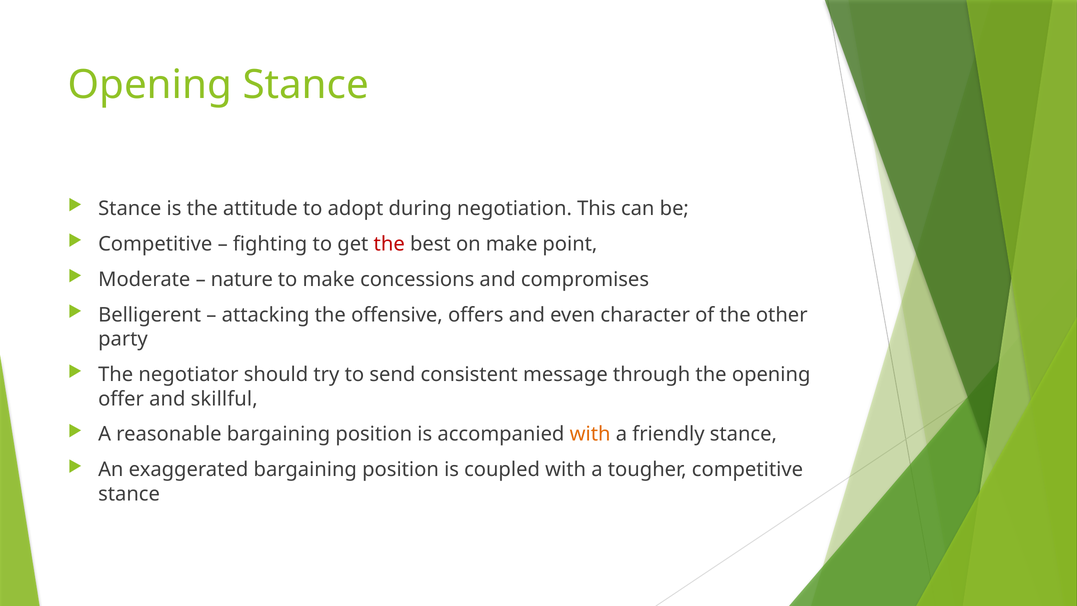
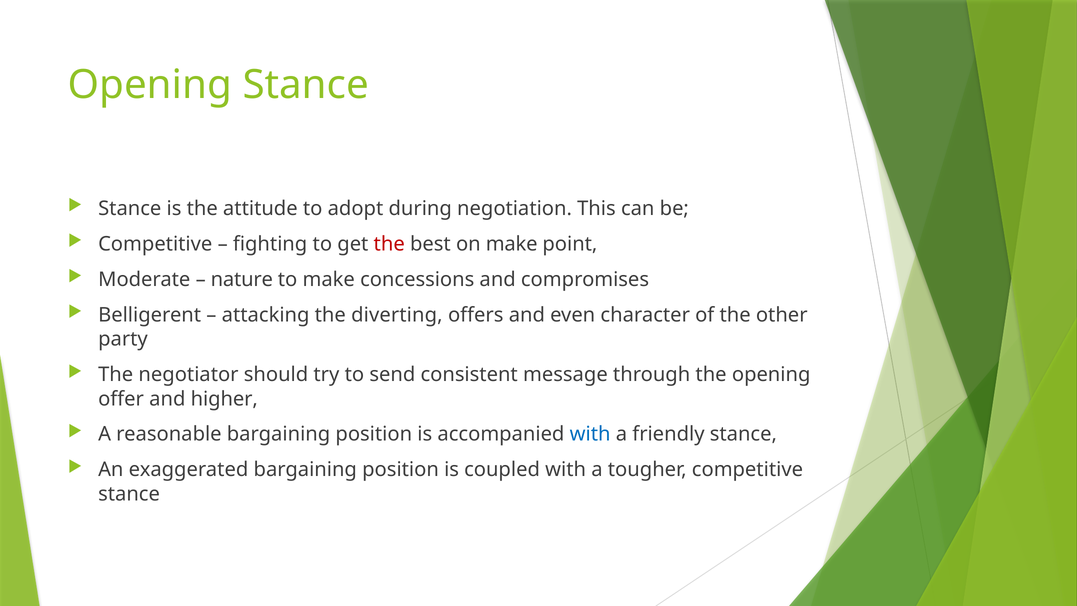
offensive: offensive -> diverting (397, 315)
skillful: skillful -> higher (224, 399)
with colour: orange -> blue (590, 434)
